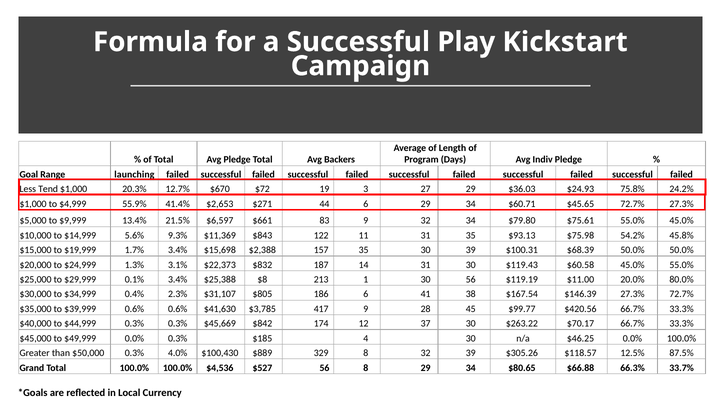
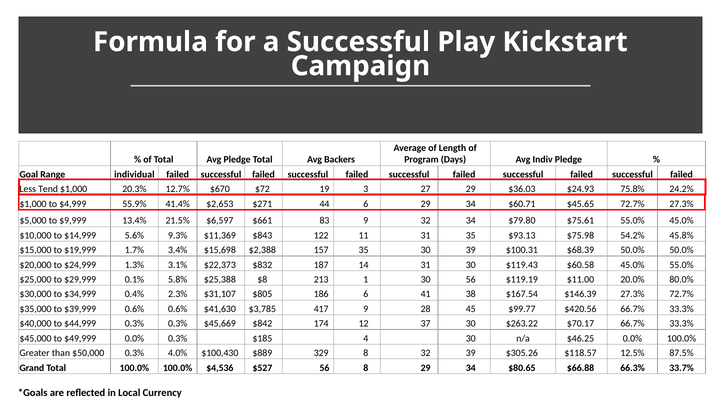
launching: launching -> individual (134, 174)
0.1% 3.4%: 3.4% -> 5.8% (178, 279)
